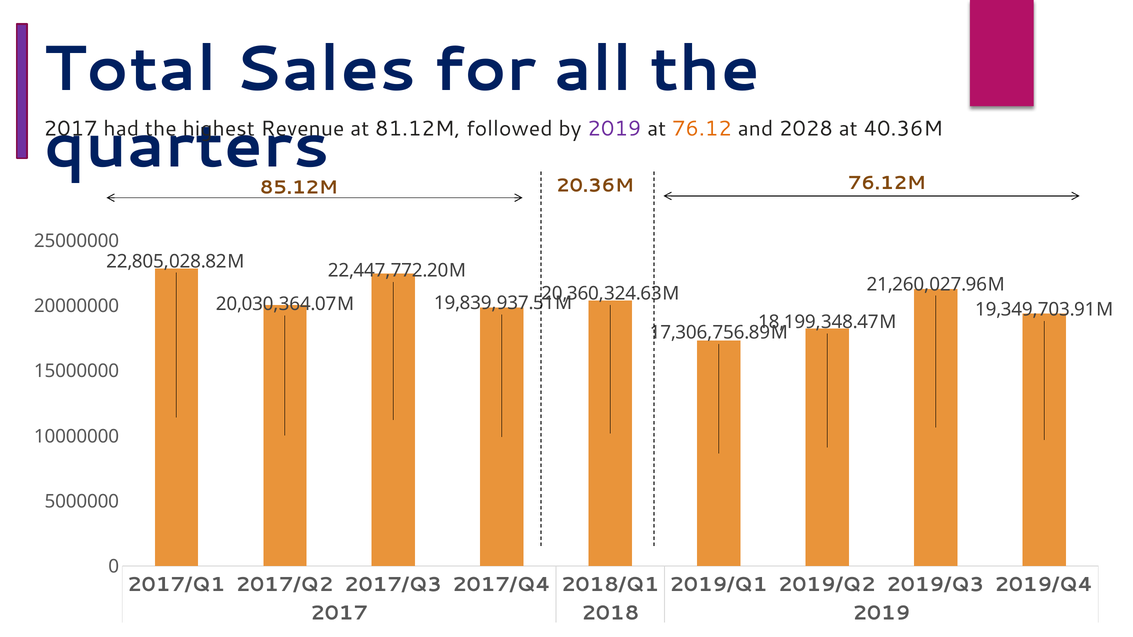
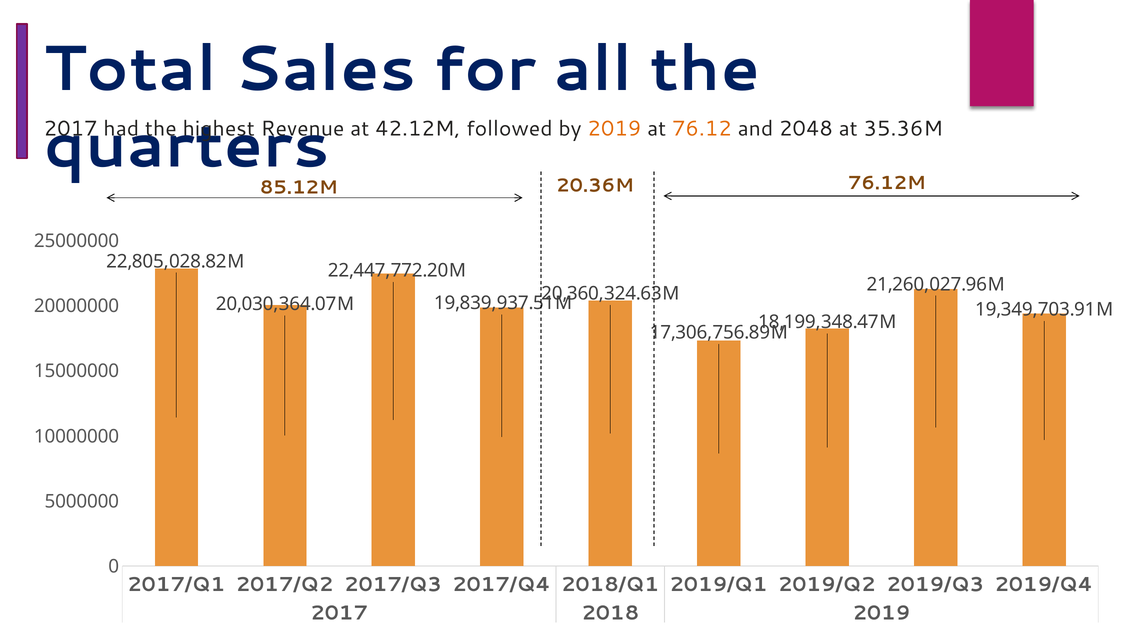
81.12M: 81.12M -> 42.12M (418, 129)
2019 colour: purple -> orange (614, 129)
2028: 2028 -> 2048 (806, 129)
40.36M: 40.36M -> 35.36M (903, 129)
